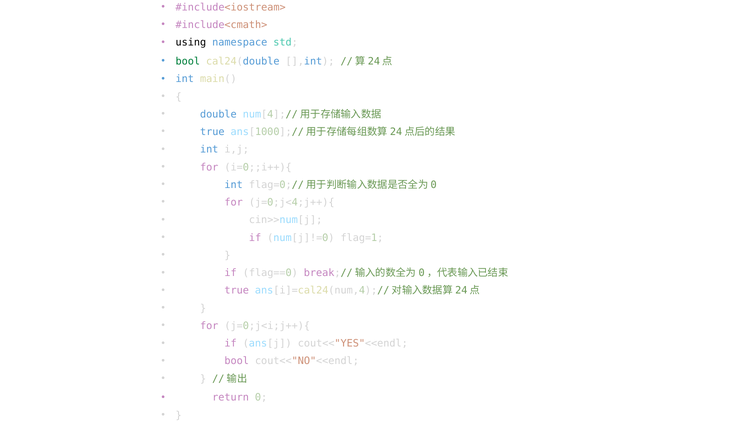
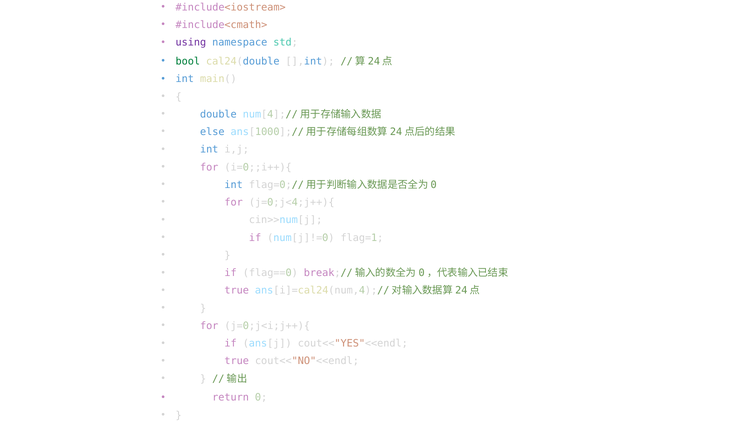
using colour: black -> purple (191, 43)
true: true -> else (212, 132)
bool: bool -> true (237, 361)
